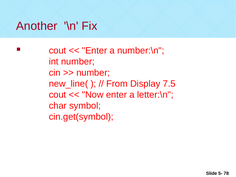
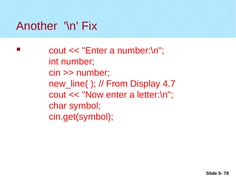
7.5: 7.5 -> 4.7 (169, 84)
